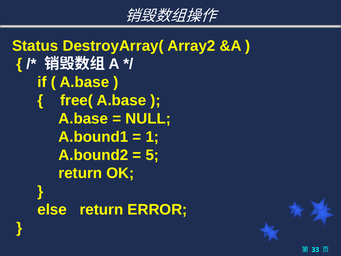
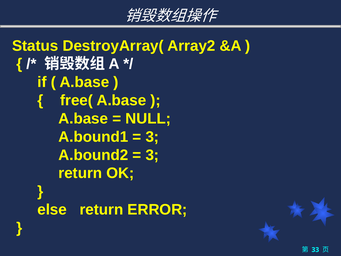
1: 1 -> 3 (152, 137)
5: 5 -> 3 (152, 155)
